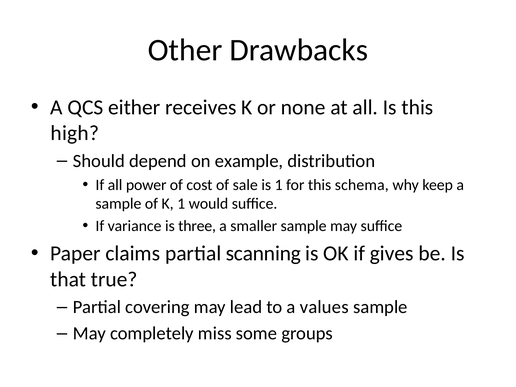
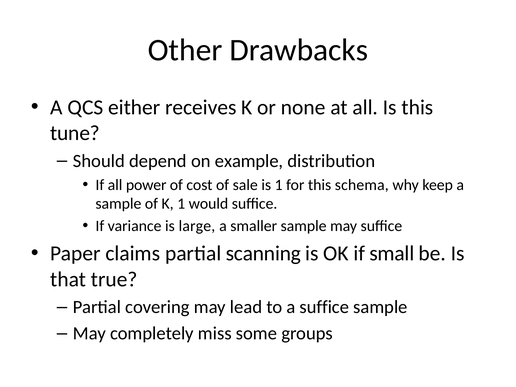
high: high -> tune (75, 133)
three: three -> large (197, 226)
gives: gives -> small (392, 253)
a values: values -> suffice (324, 307)
